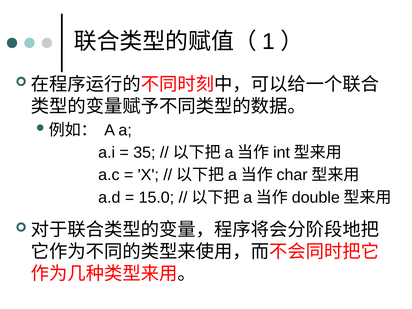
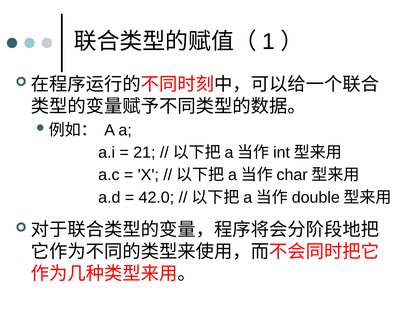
35: 35 -> 21 (144, 153)
15.0: 15.0 -> 42.0 (156, 197)
